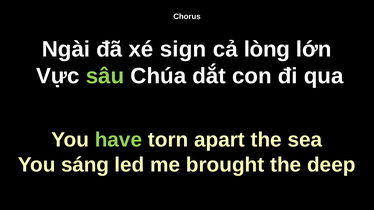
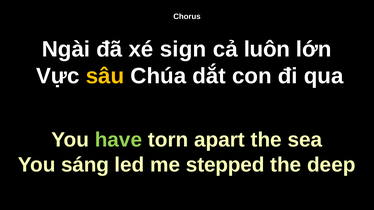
lòng: lòng -> luôn (267, 49)
sâu colour: light green -> yellow (105, 76)
brought: brought -> stepped (225, 165)
